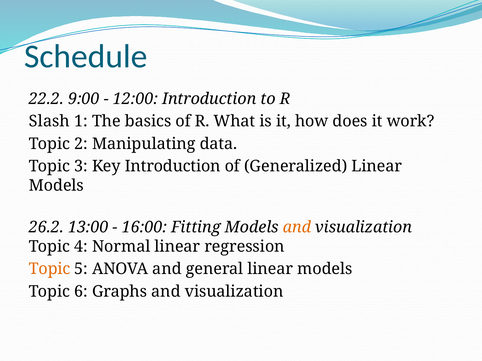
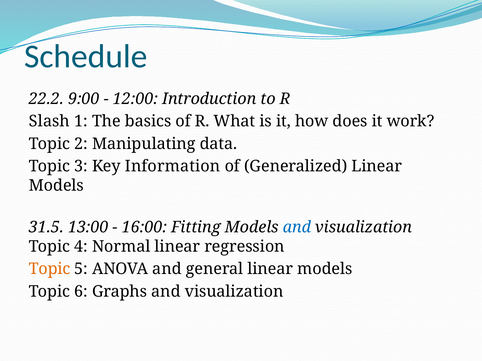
Key Introduction: Introduction -> Information (173, 166)
26.2: 26.2 -> 31.5 (46, 228)
and colour: orange -> blue (297, 228)
